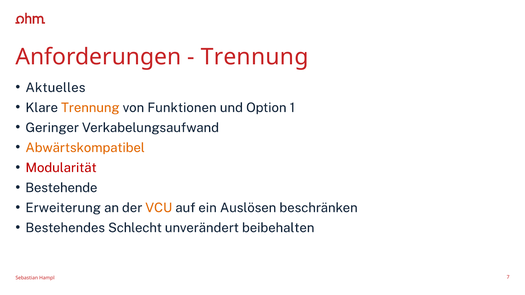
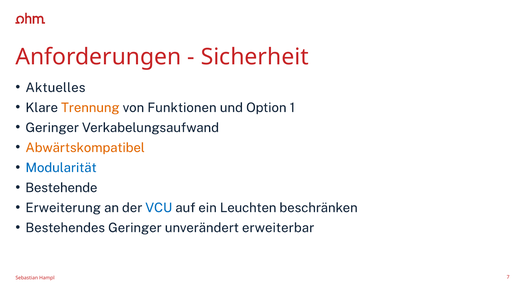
Trennung: Trennung -> Sicherheit (255, 57)
Modularität colour: red -> blue (61, 168)
VCU colour: orange -> blue (159, 208)
Auslösen: Auslösen -> Leuchten (248, 208)
Bestehendes Schlecht: Schlecht -> Geringer (135, 228)
beibehalten: beibehalten -> erweiterbar (278, 228)
